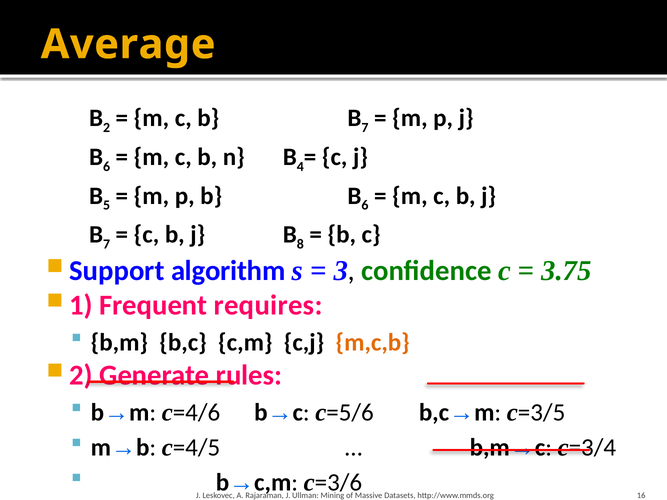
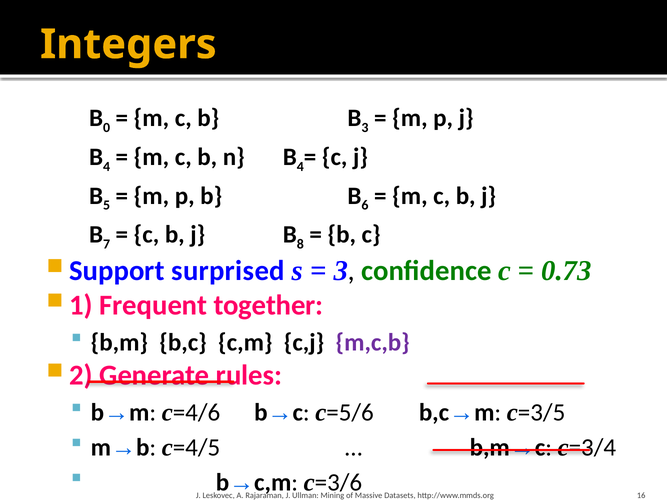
Average: Average -> Integers (128, 44)
2: 2 -> 0 (107, 128)
b B 7: 7 -> 3 (365, 128)
6: 6 -> 4 (107, 167)
algorithm: algorithm -> surprised (228, 271)
3.75: 3.75 -> 0.73 (566, 271)
requires: requires -> together (268, 306)
m,c,b colour: orange -> purple (373, 343)
